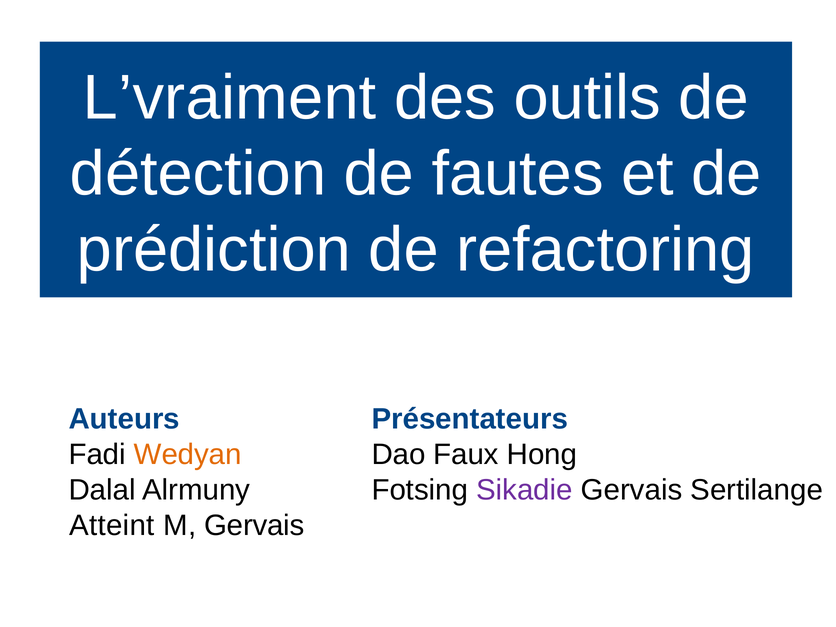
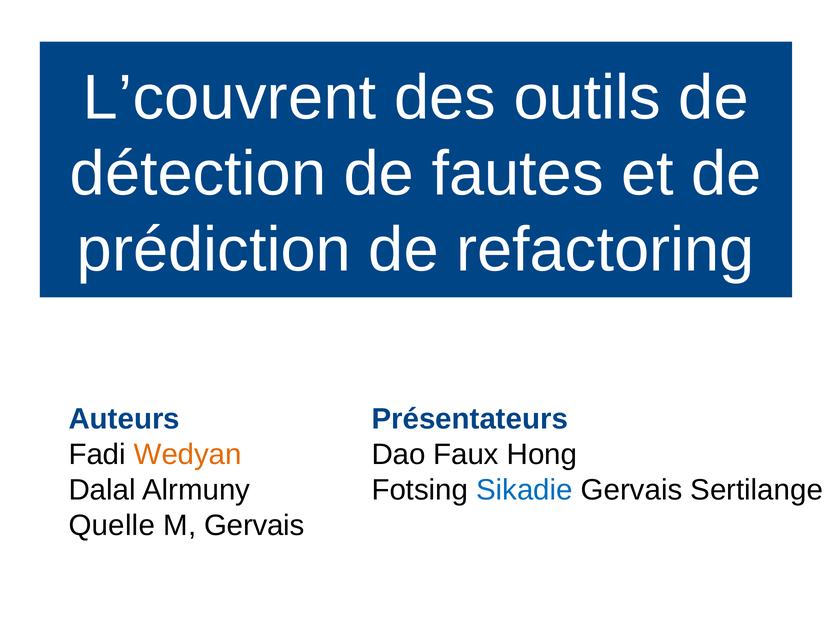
L’vraiment: L’vraiment -> L’couvrent (230, 98)
Sikadie colour: purple -> blue (524, 490)
Atteint: Atteint -> Quelle (112, 525)
